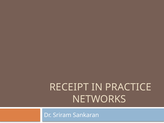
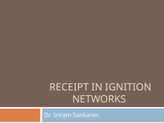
PRACTICE: PRACTICE -> IGNITION (128, 87)
